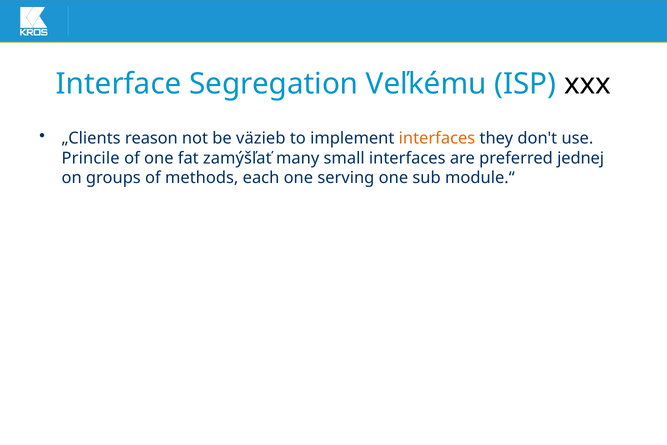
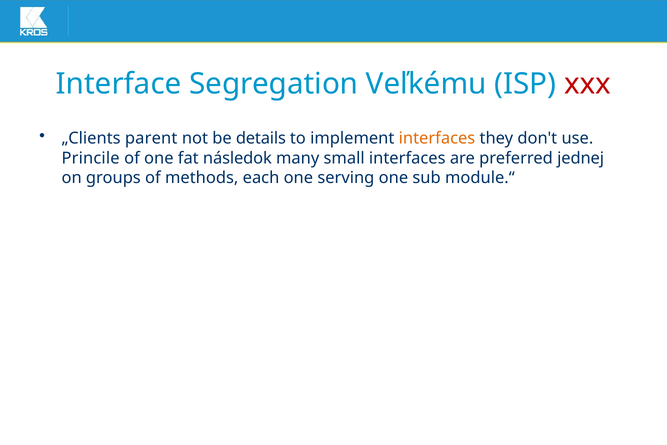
xxx colour: black -> red (588, 84)
reason: reason -> parent (151, 138)
väzieb: väzieb -> details (261, 138)
zamýšľať: zamýšľať -> následok (237, 158)
